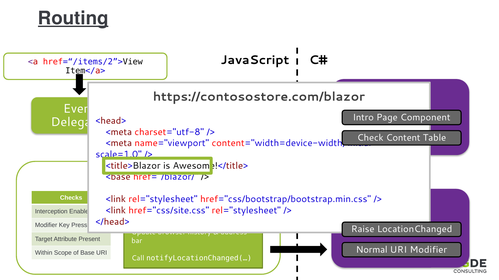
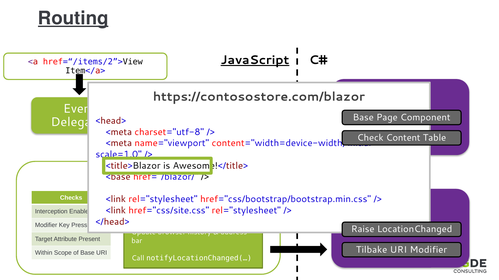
JavaScript underline: none -> present (255, 60)
Intro: Intro -> Base (363, 118)
Normal: Normal -> Tilbake (372, 250)
